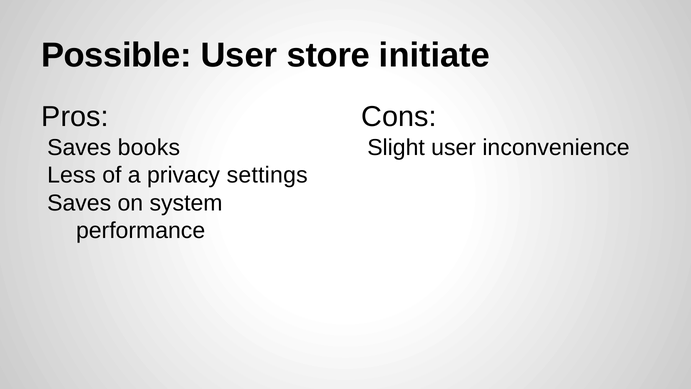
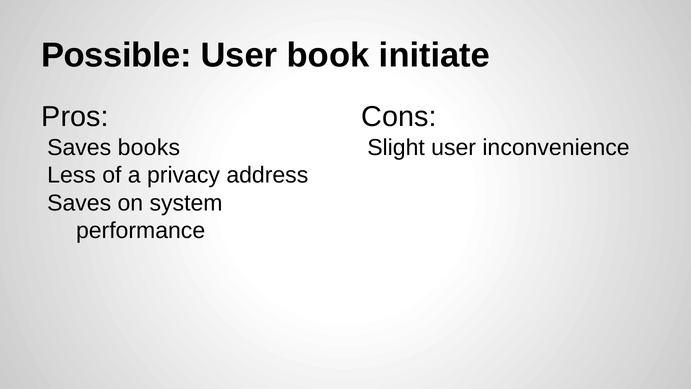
store: store -> book (328, 55)
settings: settings -> address (267, 175)
